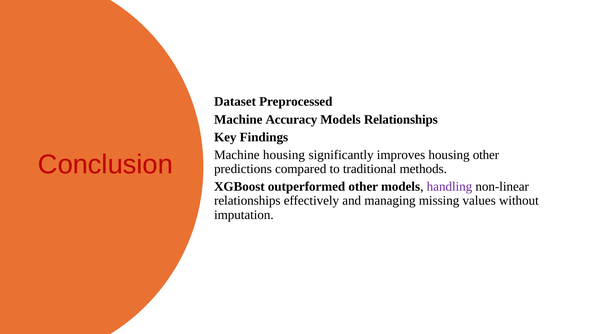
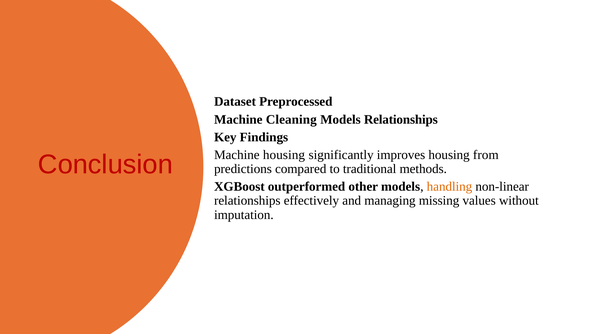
Accuracy: Accuracy -> Cleaning (291, 120)
housing other: other -> from (486, 155)
handling colour: purple -> orange (449, 187)
